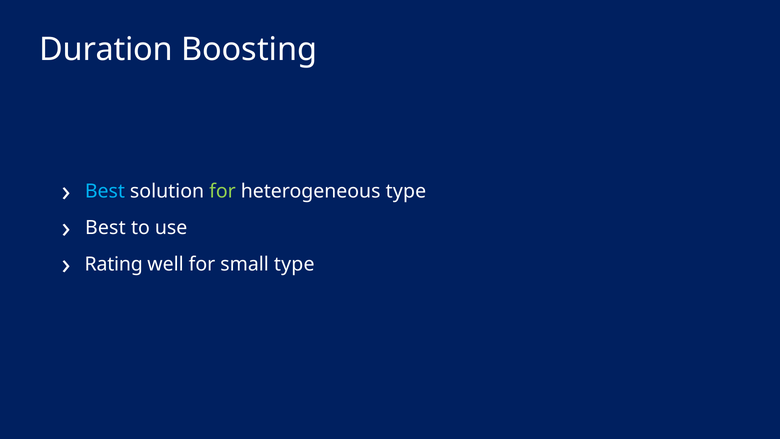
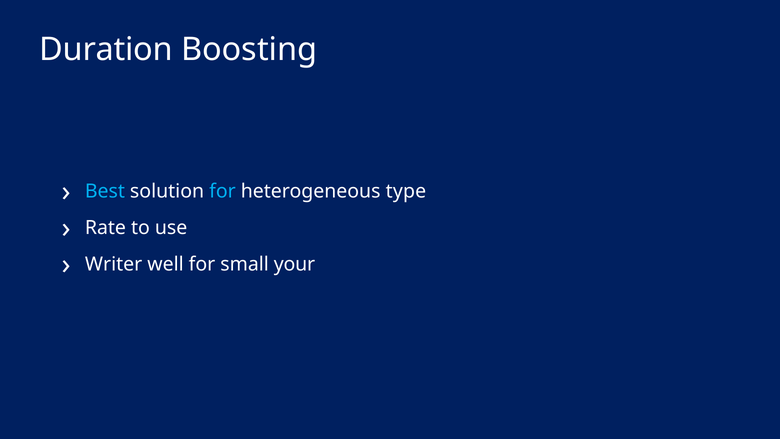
for colour: light green -> light blue (222, 191)
Best: Best -> Rate (105, 228)
Rating: Rating -> Writer (114, 264)
small type: type -> your (294, 264)
